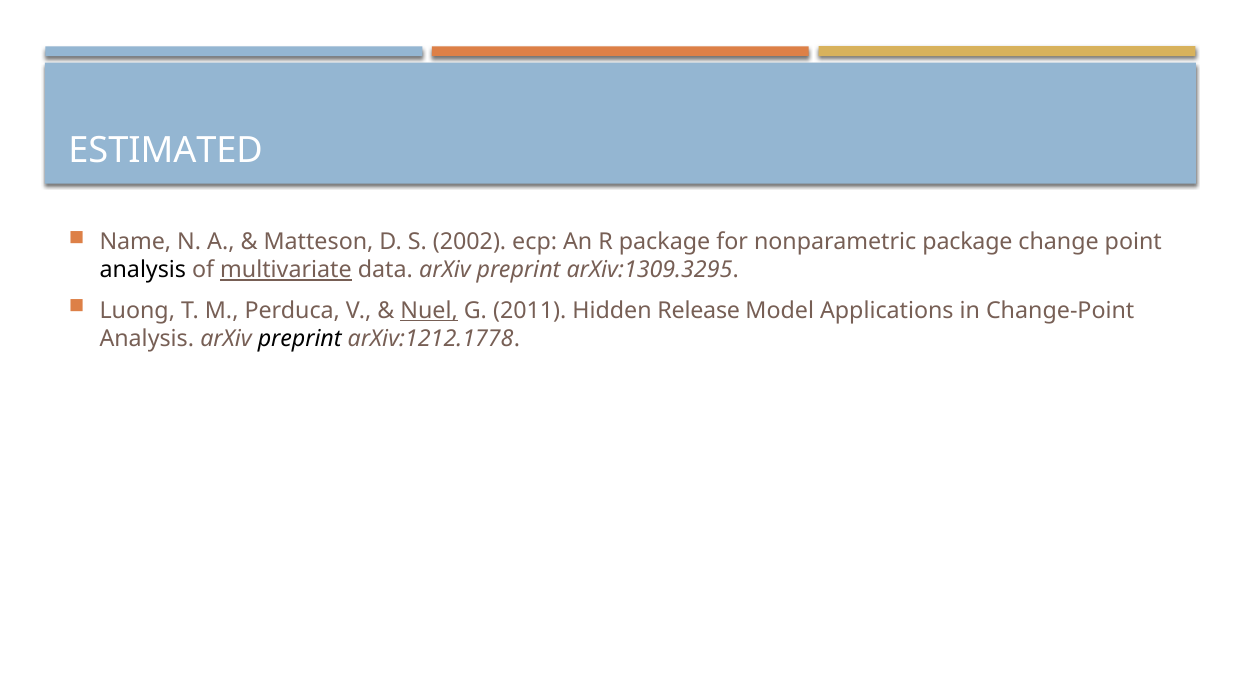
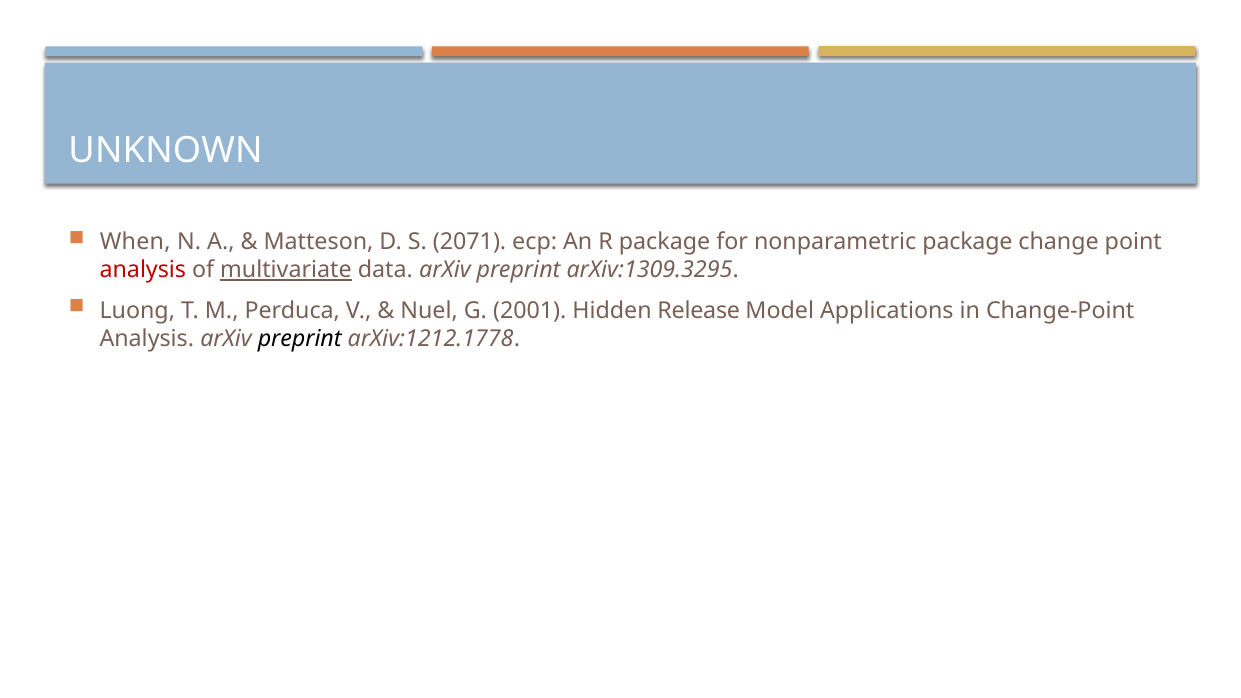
ESTIMATED: ESTIMATED -> UNKNOWN (166, 151)
Name: Name -> When (135, 242)
2002: 2002 -> 2071 (470, 242)
analysis colour: black -> red (143, 270)
Nuel underline: present -> none (429, 310)
2011: 2011 -> 2001 (530, 310)
